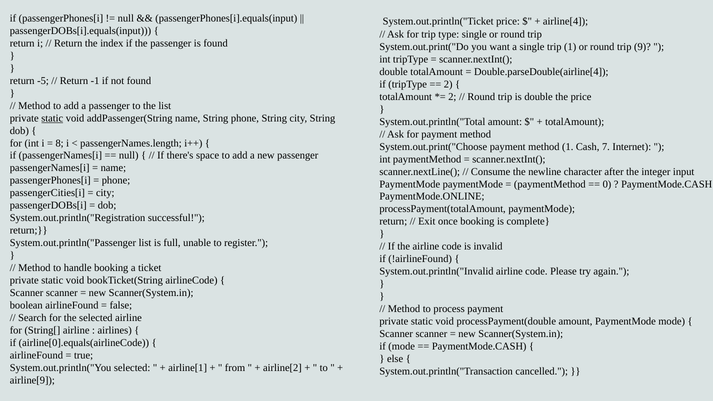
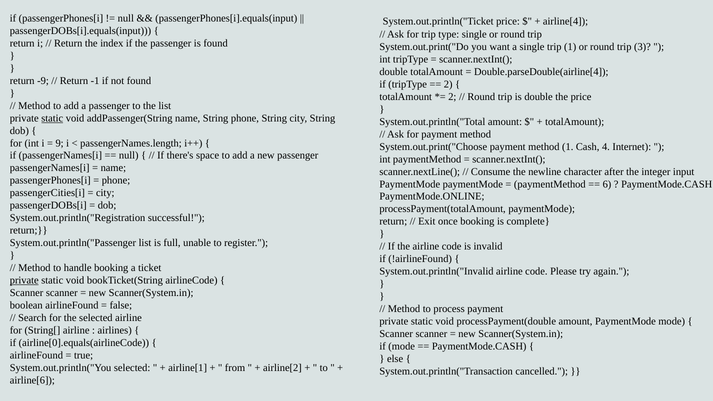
9: 9 -> 3 (642, 47)
-5: -5 -> -9 (43, 81)
8: 8 -> 9 (60, 143)
7: 7 -> 4 (606, 147)
0: 0 -> 6 (607, 184)
private underline: none -> present (24, 280)
airline[9: airline[9 -> airline[6 (32, 380)
